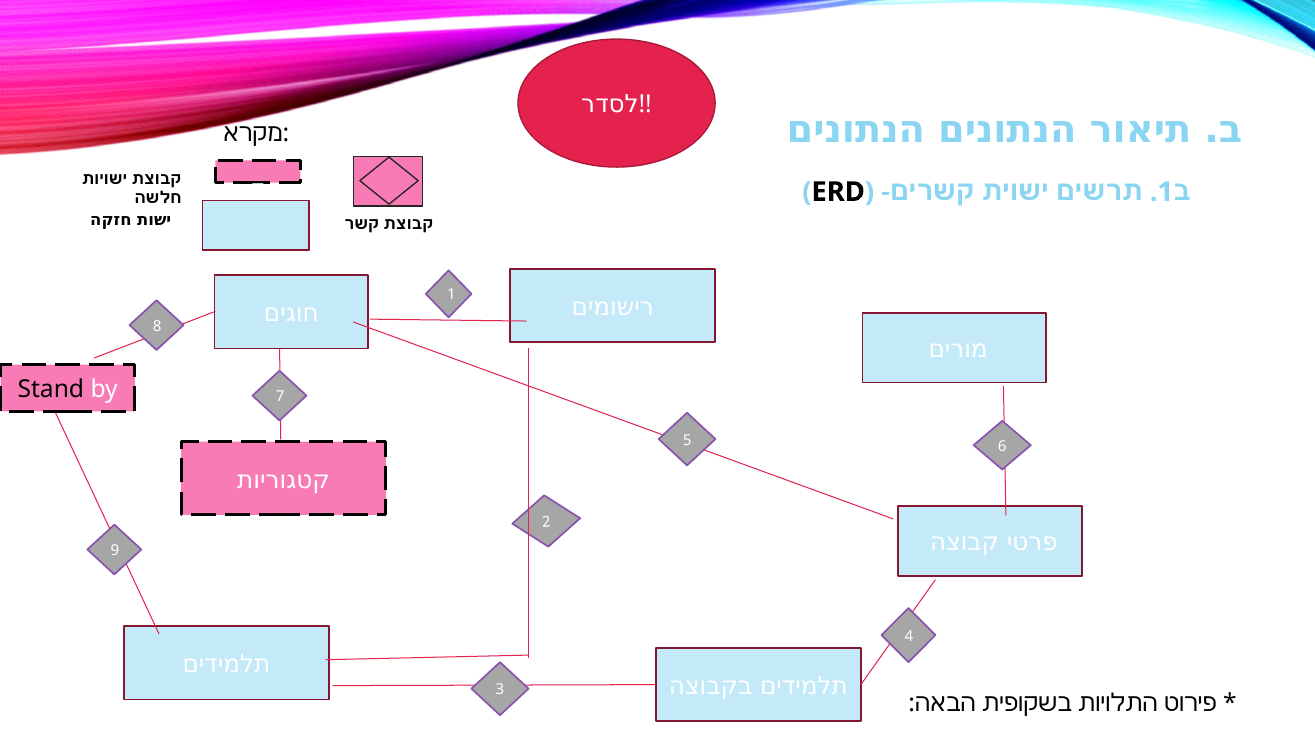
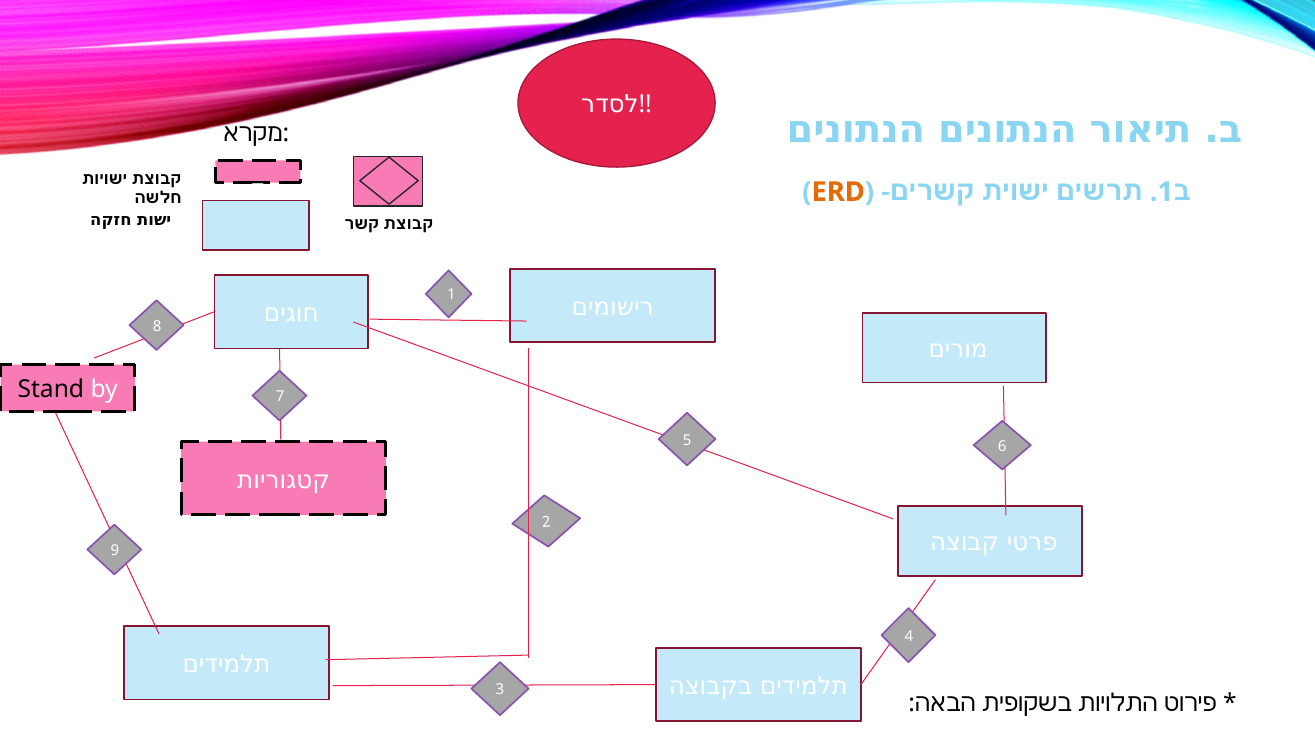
ERD colour: black -> orange (838, 192)
